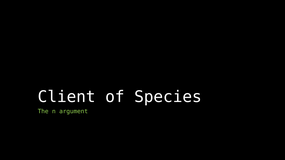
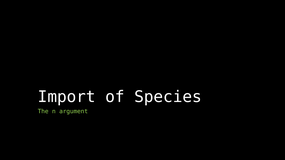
Client: Client -> Import (67, 97)
